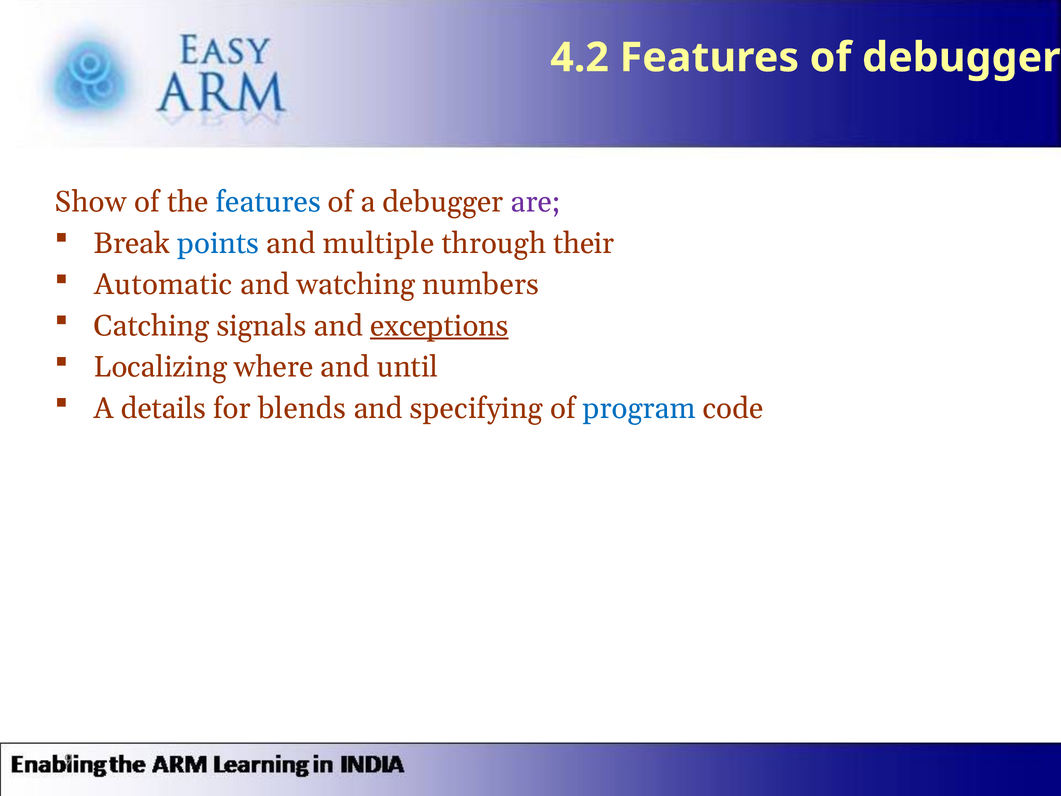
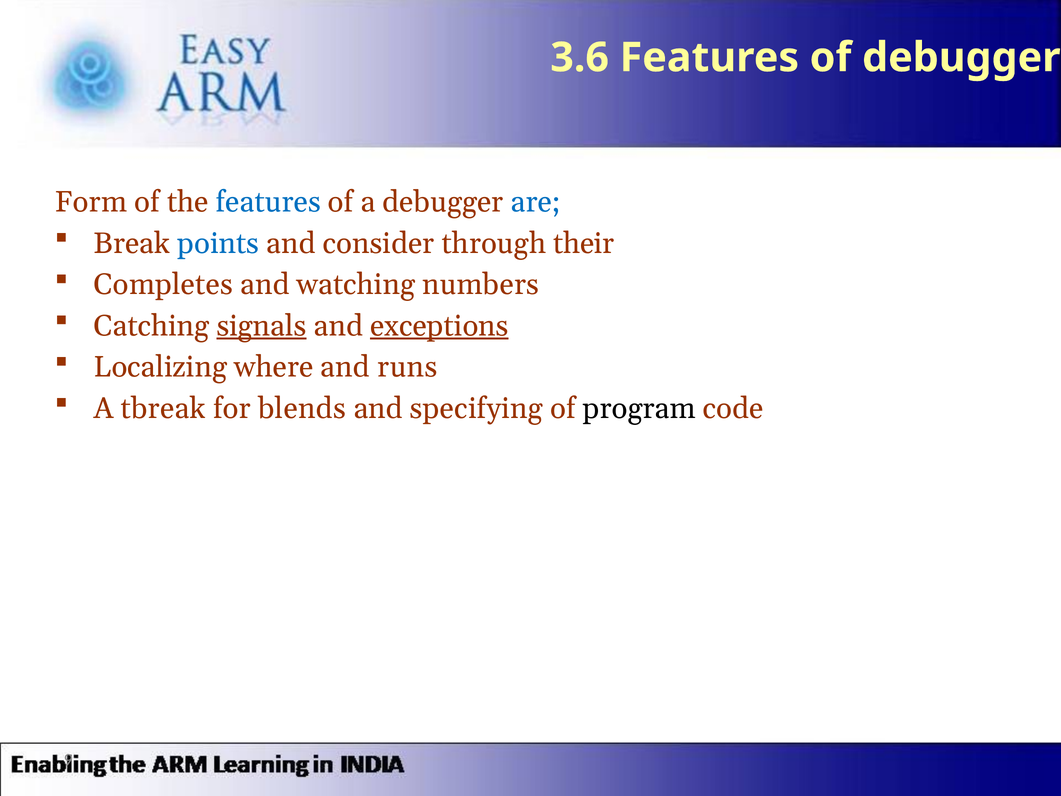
4.2: 4.2 -> 3.6 (580, 58)
Show: Show -> Form (91, 202)
are colour: purple -> blue (536, 202)
multiple: multiple -> consider (379, 243)
Automatic: Automatic -> Completes (163, 285)
signals underline: none -> present (261, 326)
until: until -> runs (407, 367)
details: details -> tbreak (163, 408)
program colour: blue -> black (639, 408)
